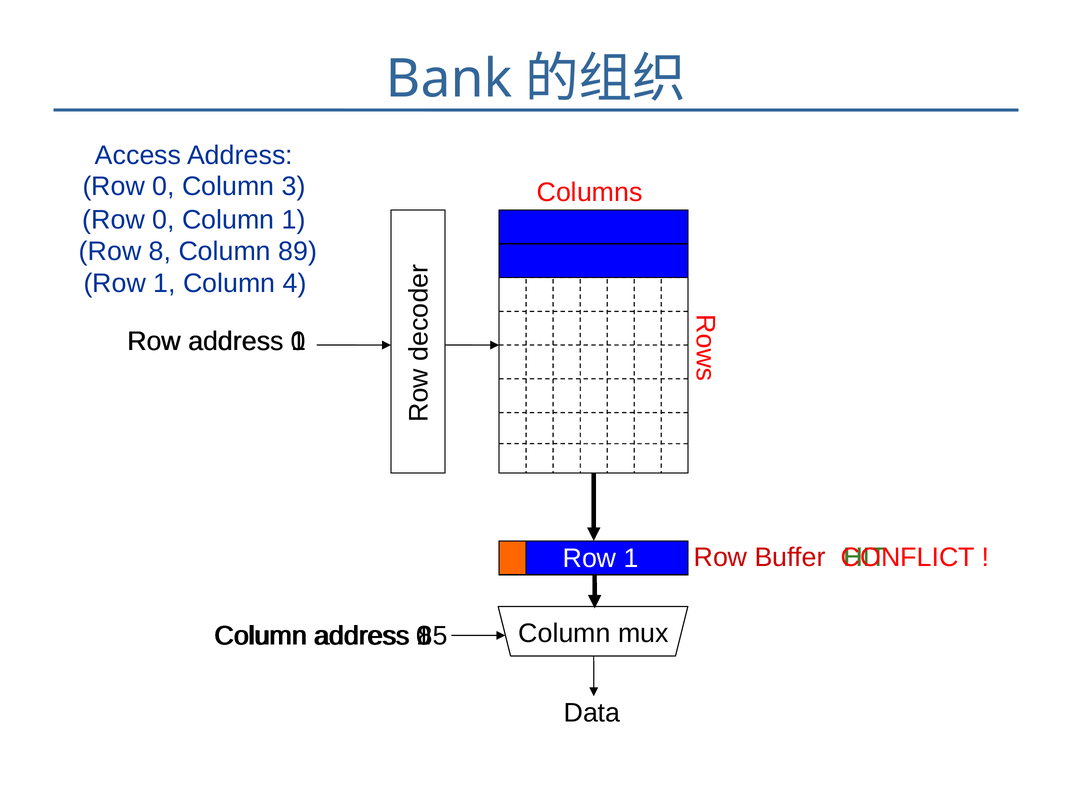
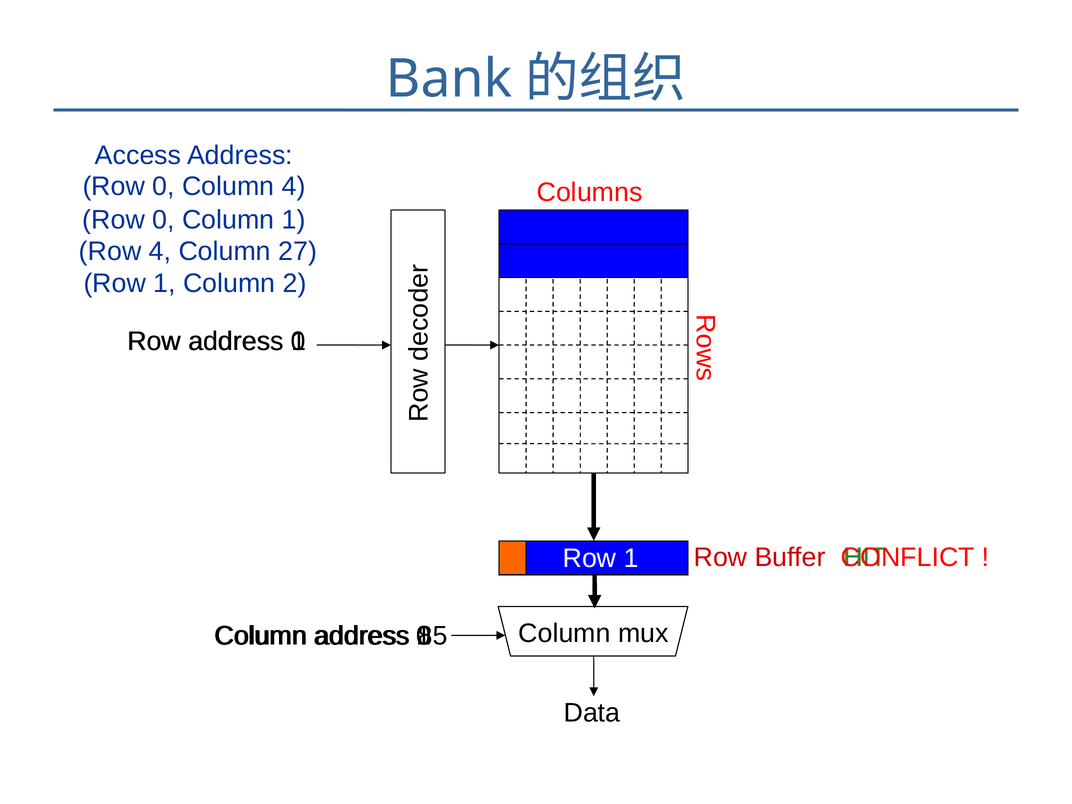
Column 3: 3 -> 4 (294, 186)
Row 8: 8 -> 4 (160, 251)
89: 89 -> 27 (298, 251)
4: 4 -> 2 (295, 283)
